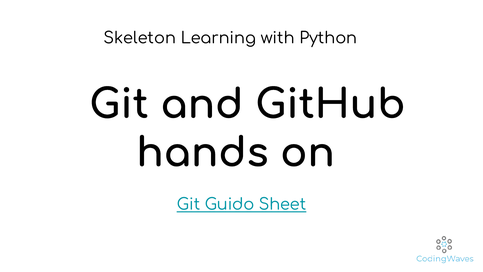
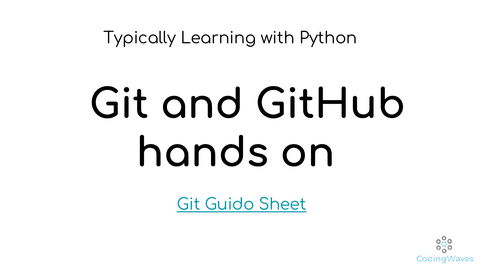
Skeleton: Skeleton -> Typically (140, 38)
